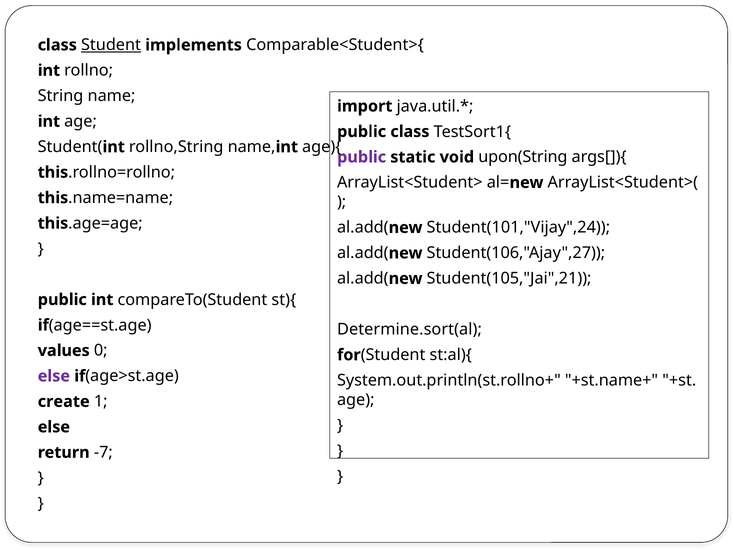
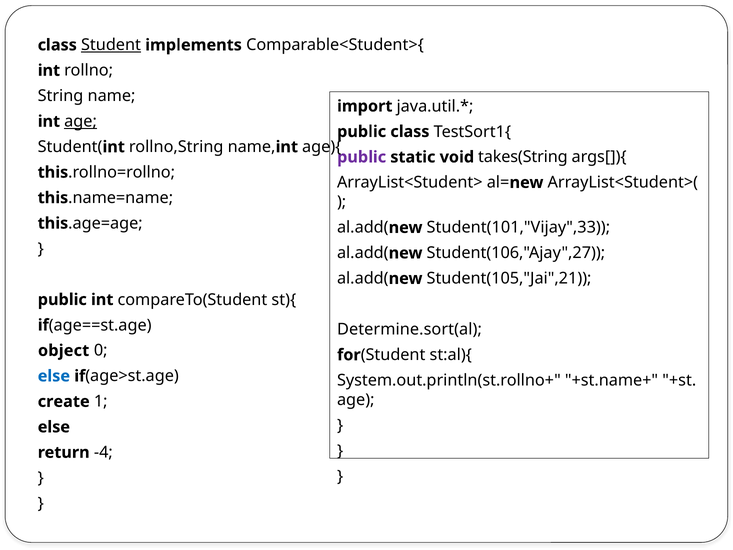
age underline: none -> present (81, 121)
upon(String: upon(String -> takes(String (523, 157)
Student(101,"Vijay",24: Student(101,"Vijay",24 -> Student(101,"Vijay",33 (518, 227)
values: values -> object (64, 350)
else colour: purple -> blue (54, 376)
-7: -7 -> -4 (103, 452)
